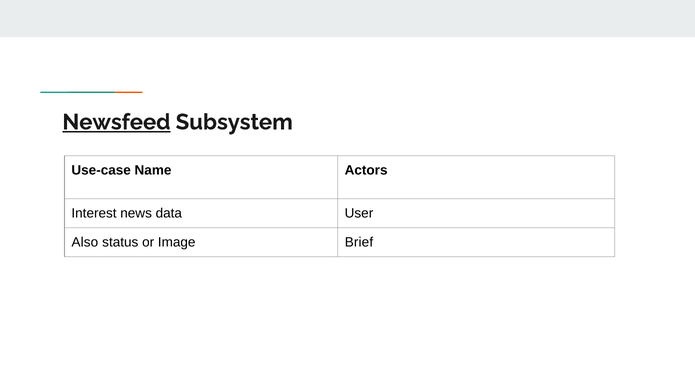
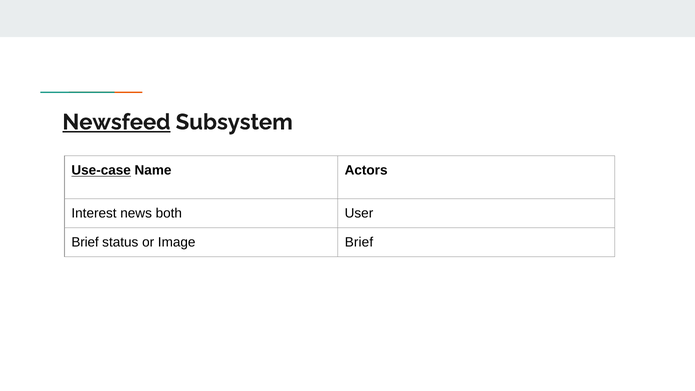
Use-case underline: none -> present (101, 170)
data: data -> both (169, 213)
Also: Also -> Brief (85, 242)
